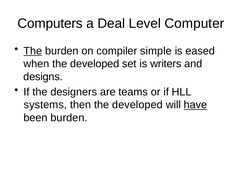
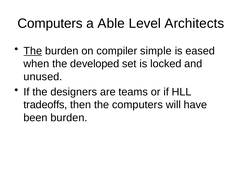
Deal: Deal -> Able (111, 23)
Computer: Computer -> Architects (194, 23)
writers: writers -> locked (166, 64)
designs: designs -> unused (43, 77)
systems: systems -> tradeoffs (45, 105)
then the developed: developed -> computers (137, 105)
have underline: present -> none (195, 105)
